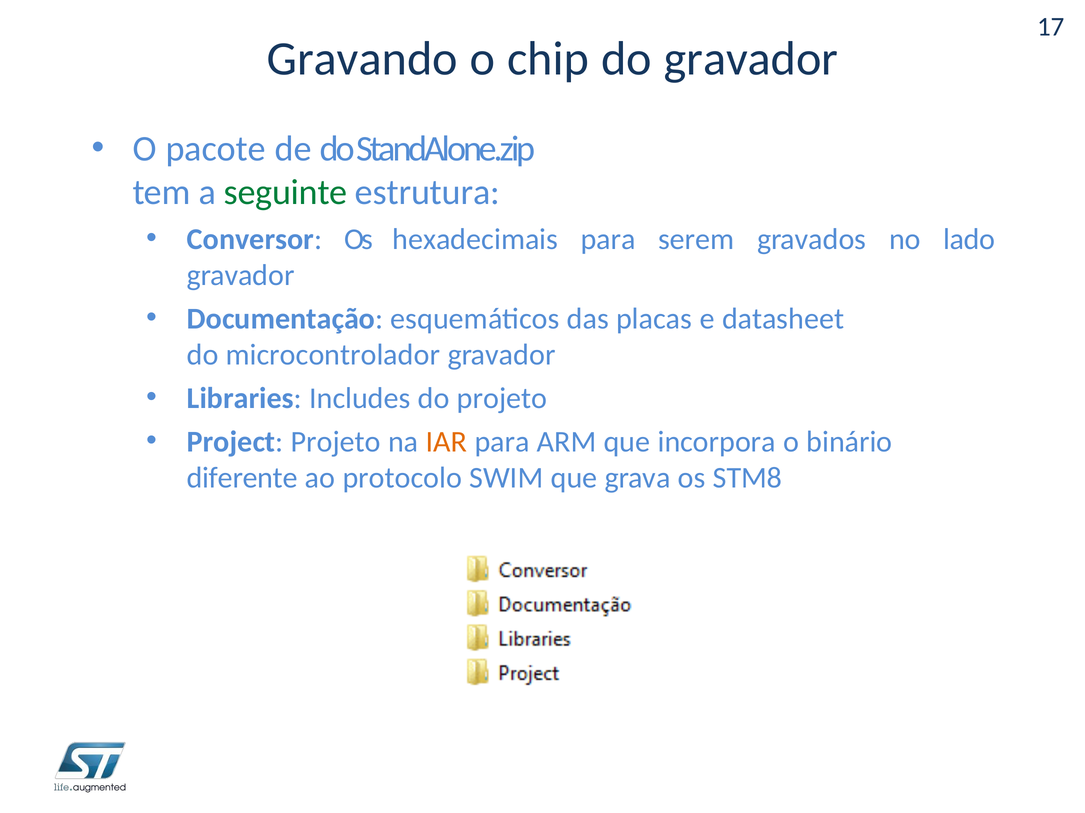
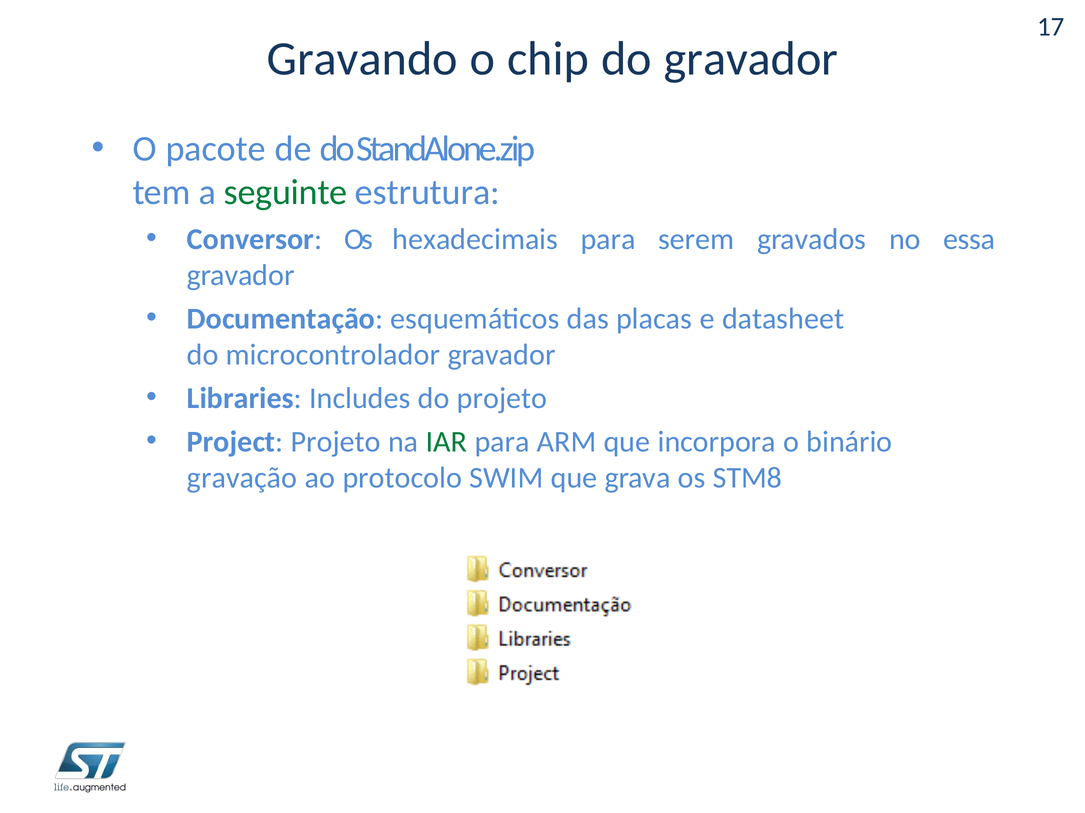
lado: lado -> essa (969, 239)
IAR colour: orange -> green (446, 442)
diferente: diferente -> gravação (242, 478)
